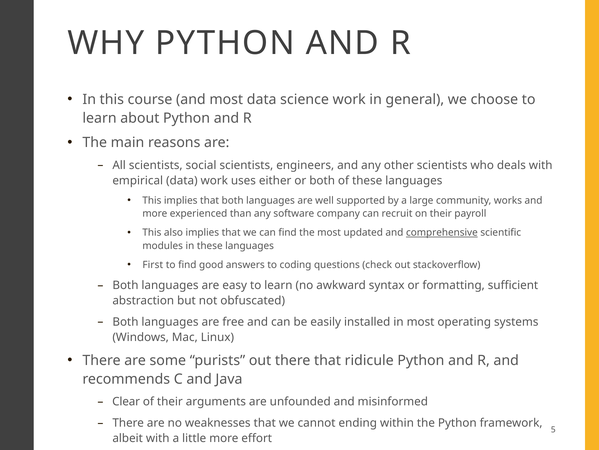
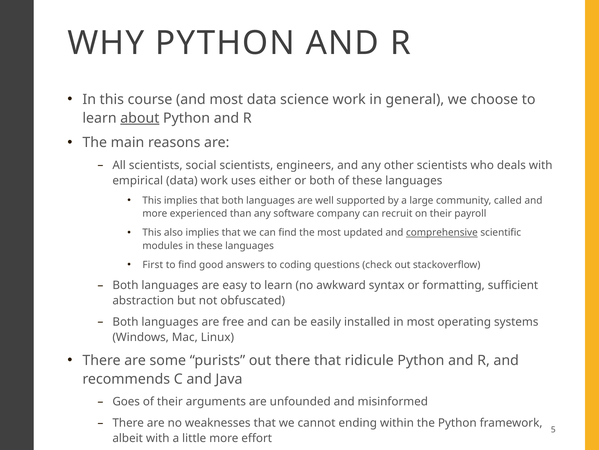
about underline: none -> present (140, 118)
works: works -> called (508, 200)
Clear: Clear -> Goes (126, 401)
